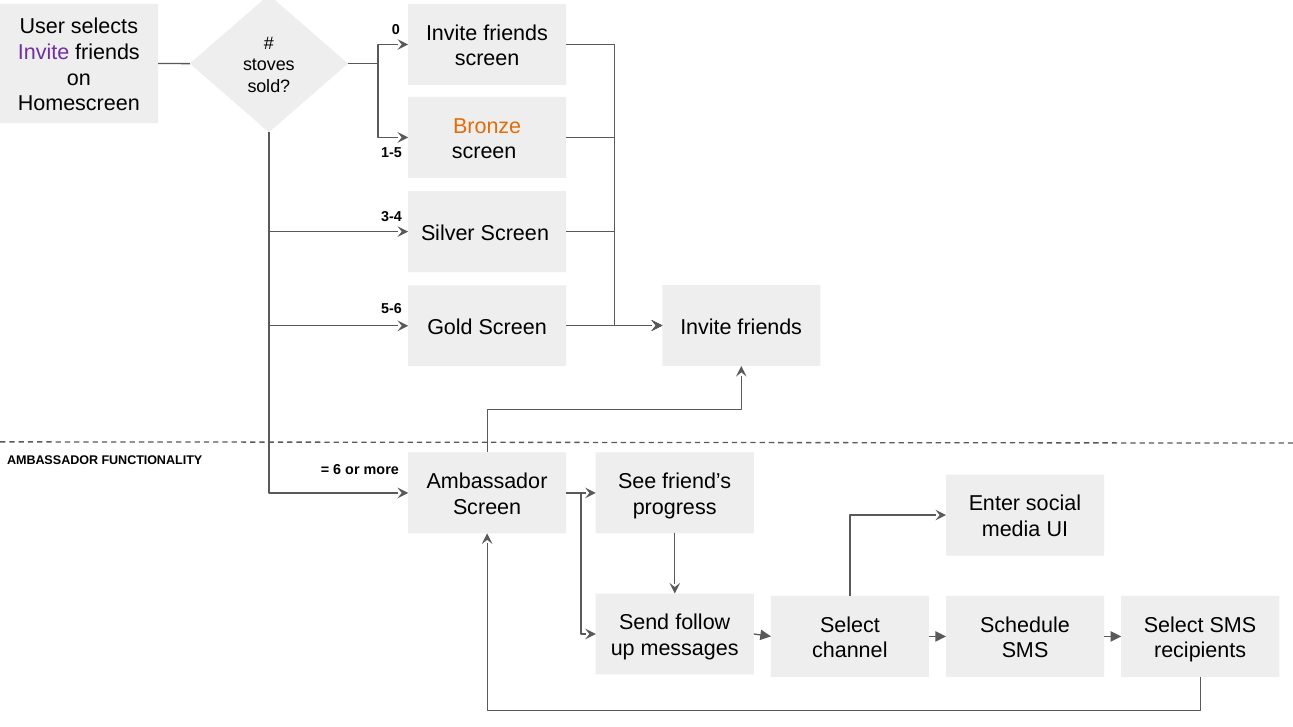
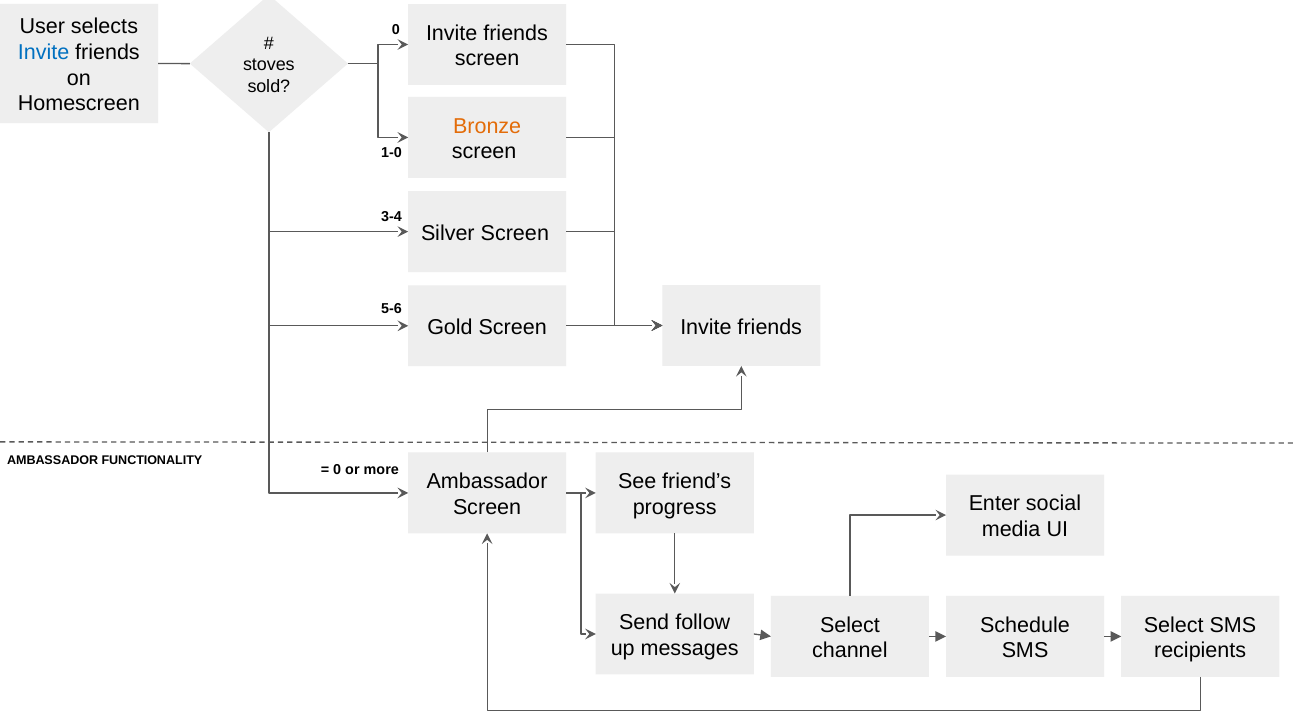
Invite colour: purple -> blue (44, 52)
1-5: 1-5 -> 1-0 (391, 153)
6: 6 -> 0 (337, 470)
